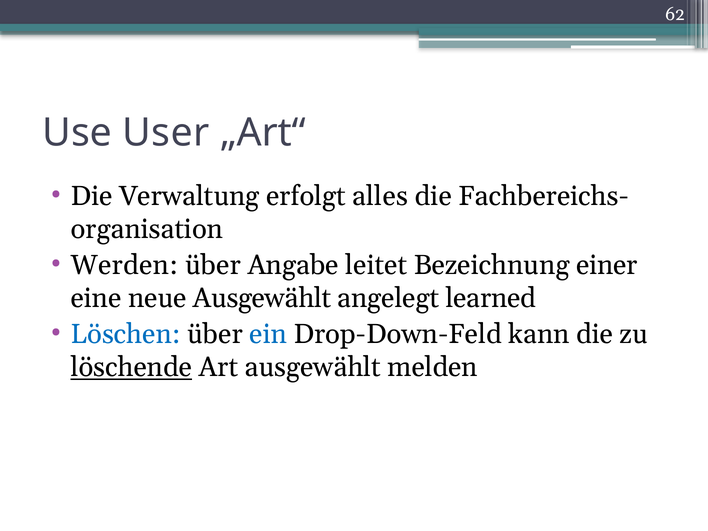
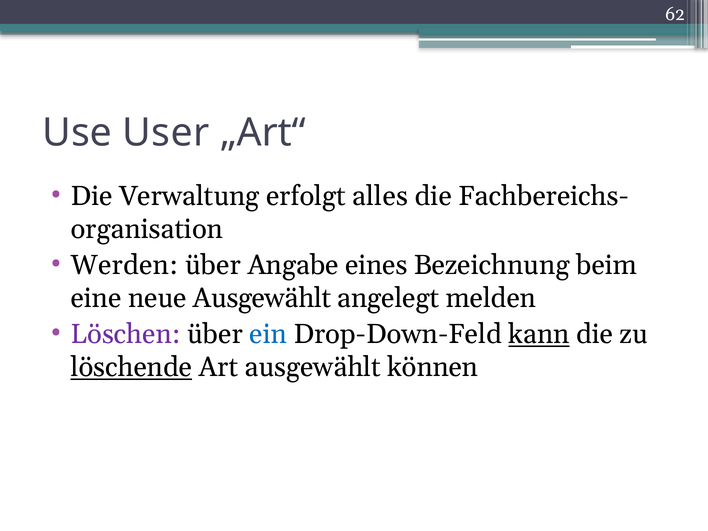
leitet: leitet -> eines (376, 265)
einer: einer -> beim (607, 265)
learned: learned -> melden (491, 298)
Löschen colour: blue -> purple (126, 334)
kann underline: none -> present (539, 334)
melden: melden -> können (433, 367)
